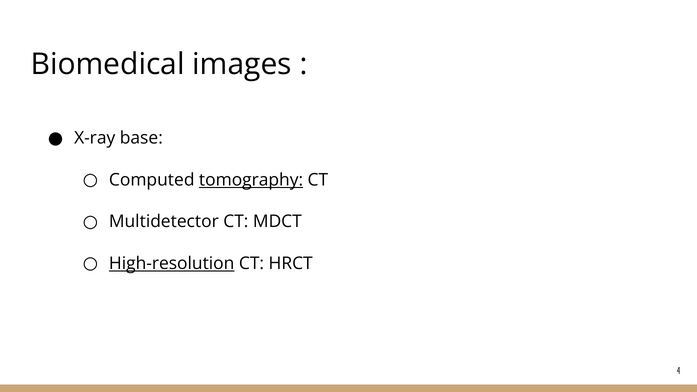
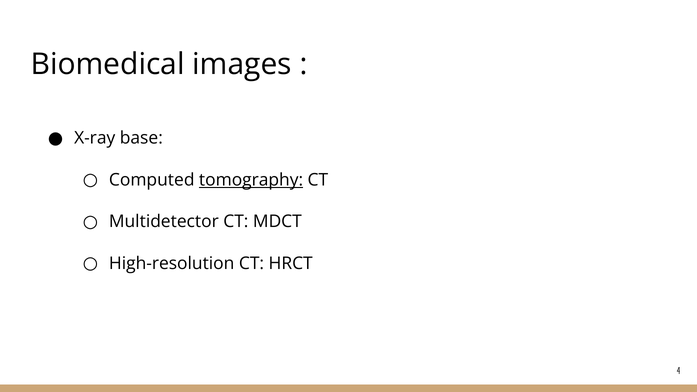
High-resolution underline: present -> none (172, 264)
